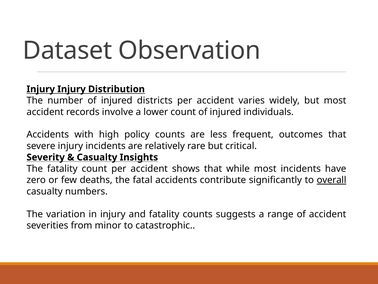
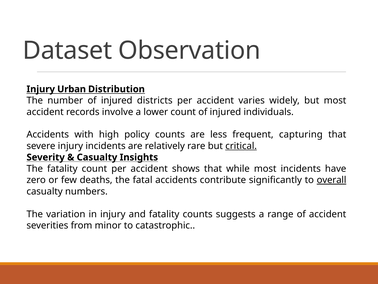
Injury Injury: Injury -> Urban (72, 89)
outcomes: outcomes -> capturing (301, 134)
critical underline: none -> present (241, 146)
